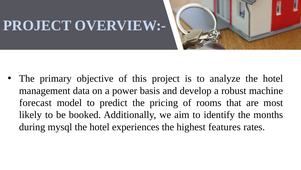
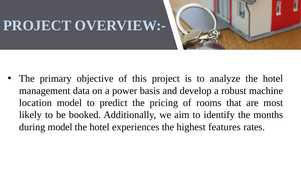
forecast: forecast -> location (35, 102)
during mysql: mysql -> model (60, 126)
